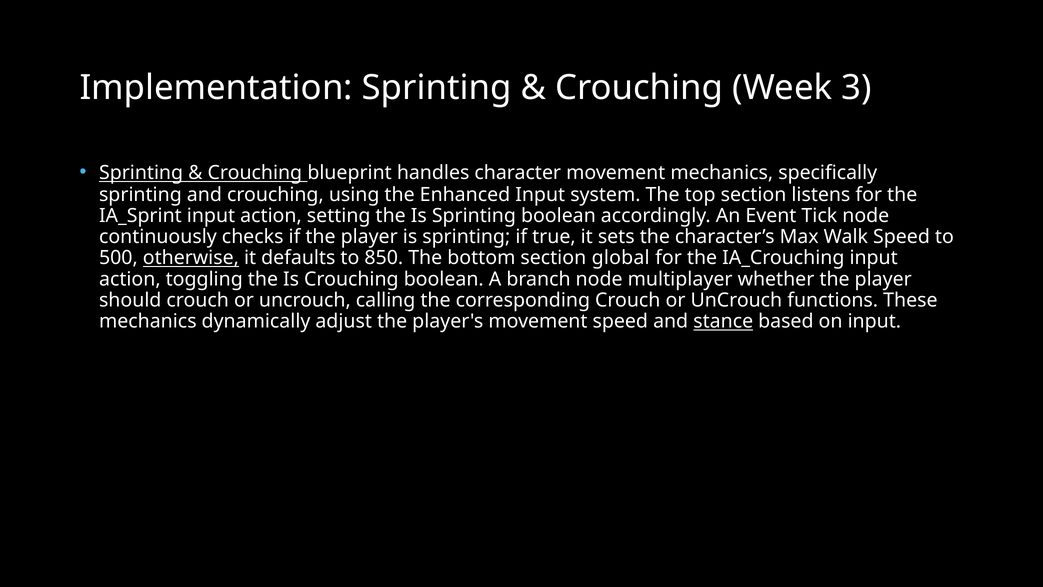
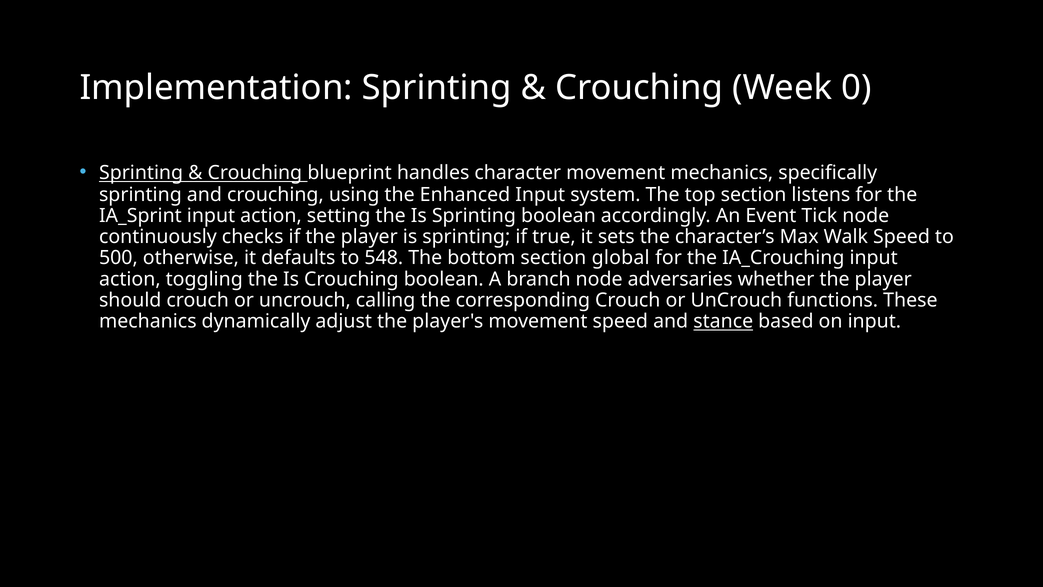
3: 3 -> 0 (856, 88)
otherwise underline: present -> none (191, 258)
850: 850 -> 548 (384, 258)
multiplayer: multiplayer -> adversaries (680, 279)
